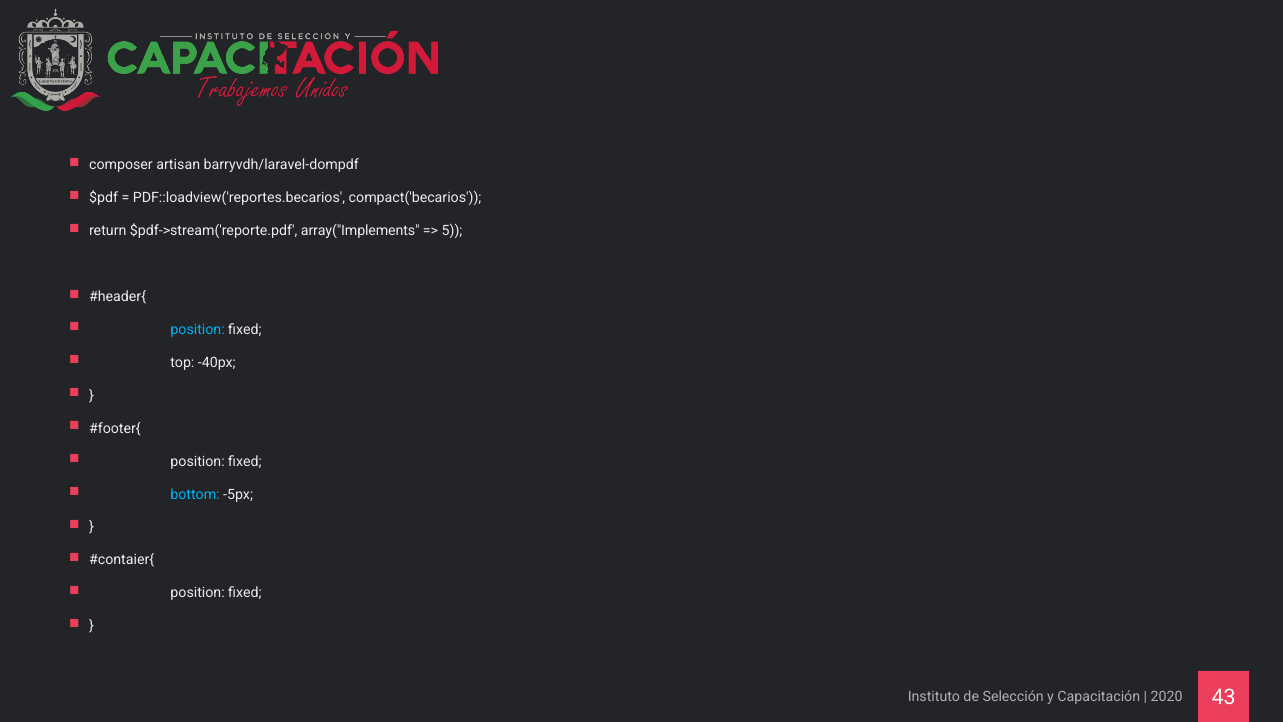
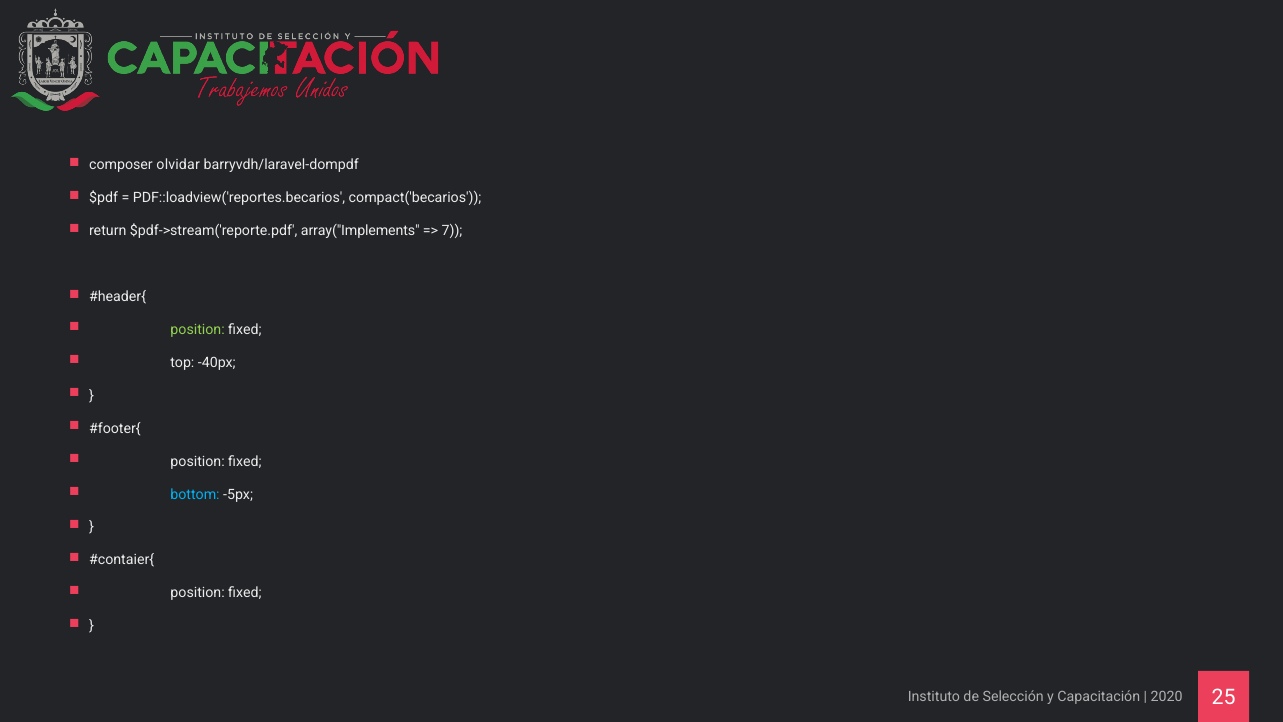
artisan: artisan -> olvidar (178, 165)
5: 5 -> 7 (452, 231)
position colour: light blue -> light green (198, 329)
43: 43 -> 25 (1224, 697)
